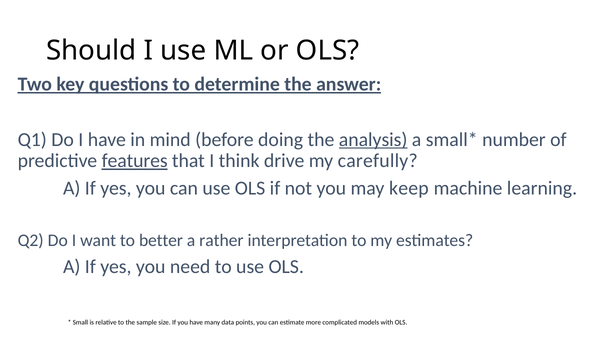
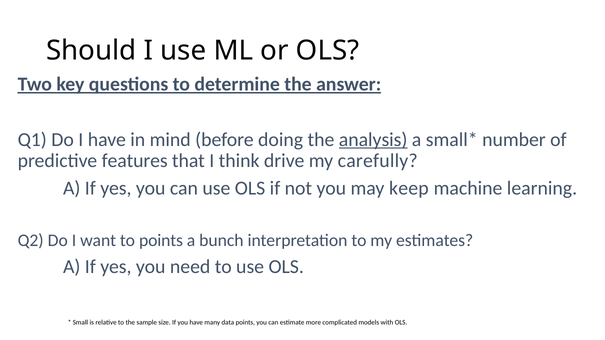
features underline: present -> none (135, 161)
to better: better -> points (161, 240)
rather: rather -> bunch (221, 240)
